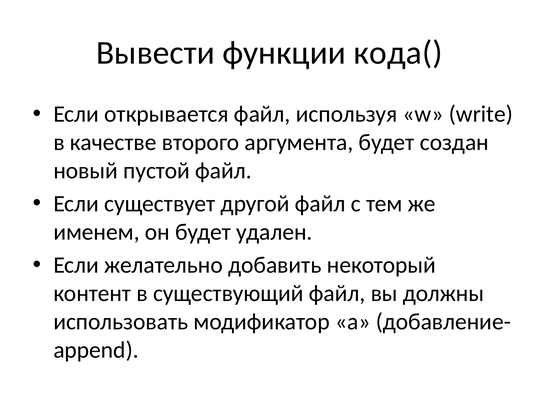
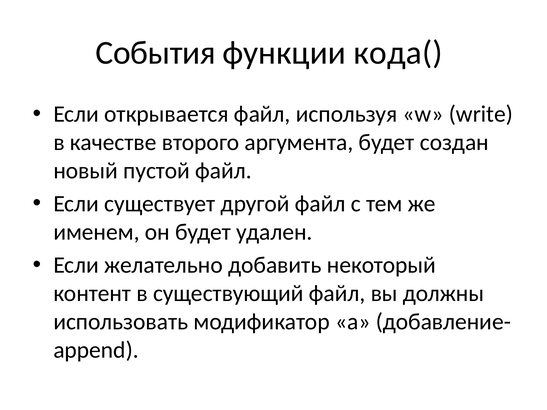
Вывести: Вывести -> События (156, 53)
